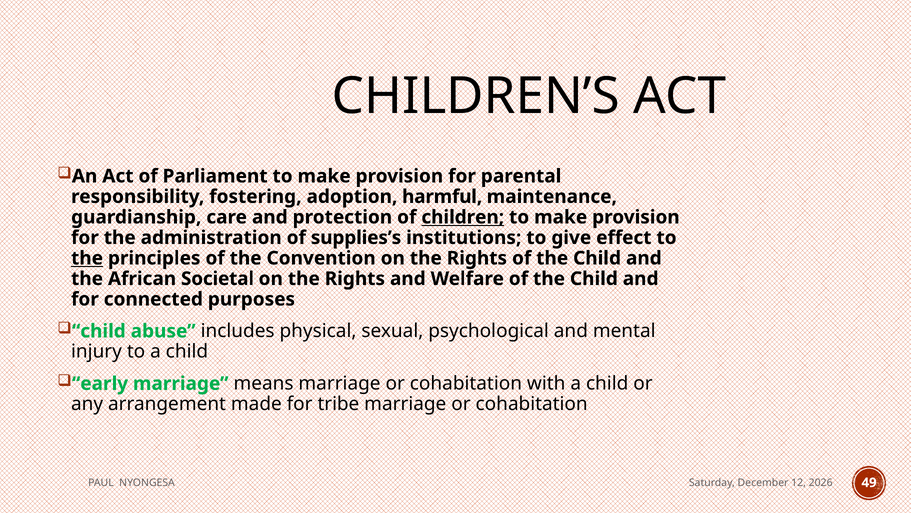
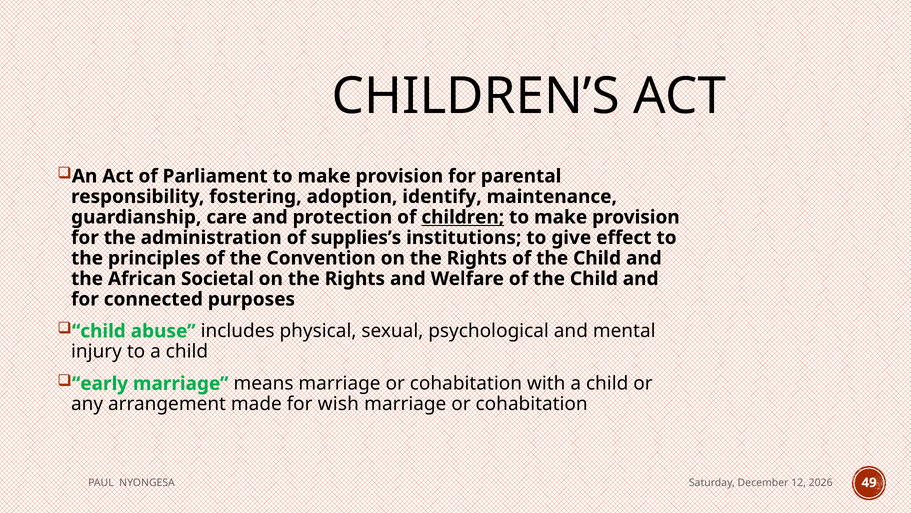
harmful: harmful -> identify (442, 196)
the underline: present -> none (87, 258)
tribe: tribe -> wish (338, 404)
